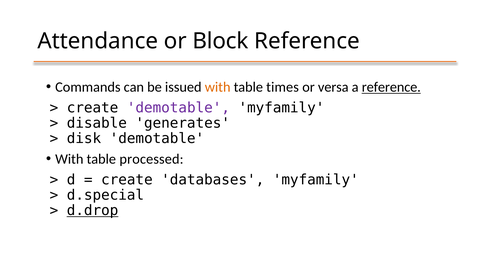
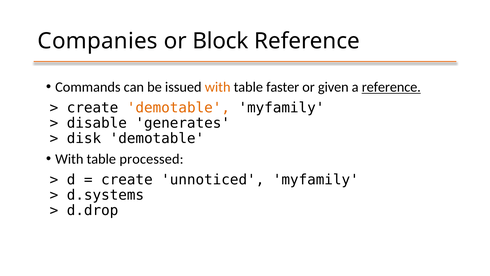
Attendance: Attendance -> Companies (98, 41)
times: times -> faster (283, 87)
versa: versa -> given (333, 87)
demotable colour: purple -> orange (178, 108)
databases: databases -> unnoticed (213, 179)
d.special: d.special -> d.systems (105, 195)
d.drop underline: present -> none (93, 210)
